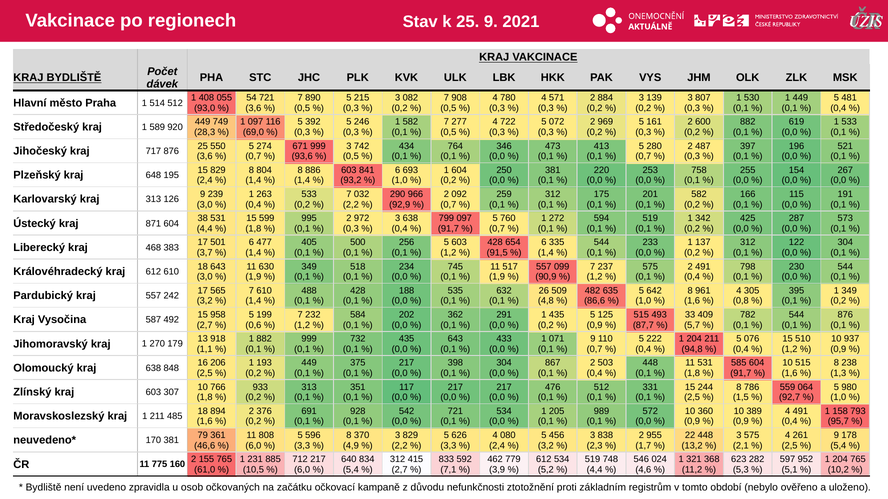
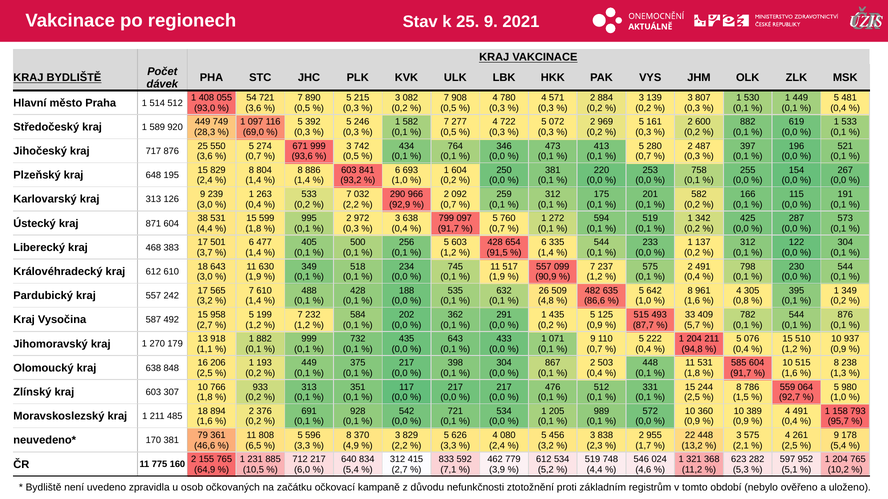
0,6: 0,6 -> 1,2 (253, 325)
6,0: 6,0 -> 6,5 (253, 446)
61,0: 61,0 -> 64,9 (205, 470)
